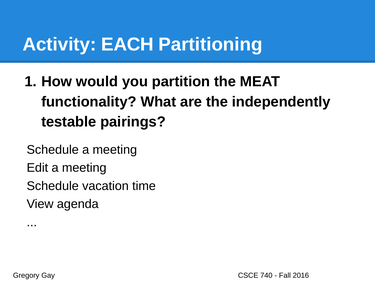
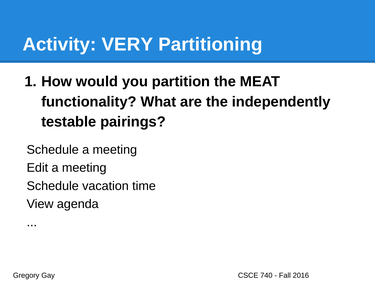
EACH: EACH -> VERY (127, 44)
